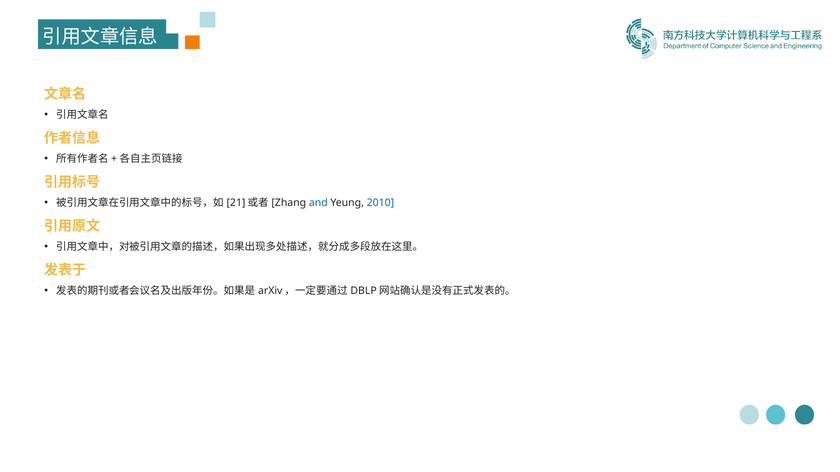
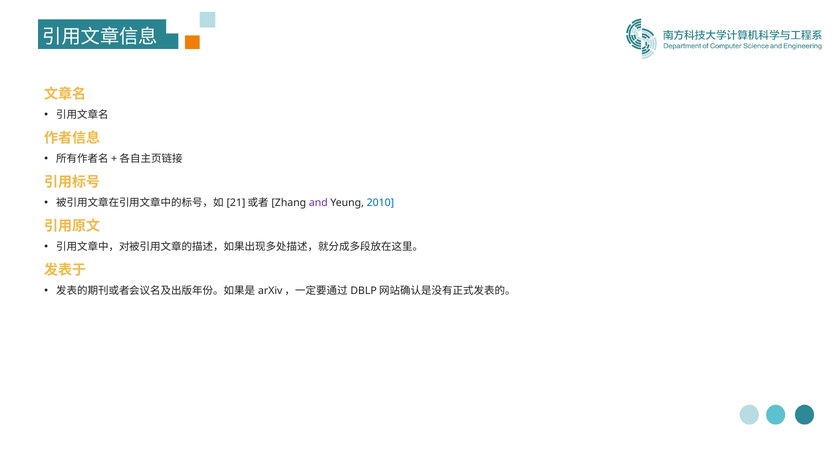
and colour: blue -> purple (318, 203)
